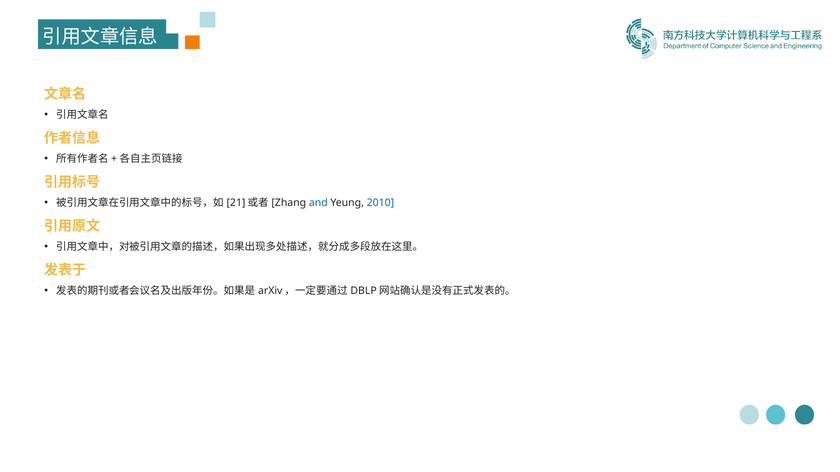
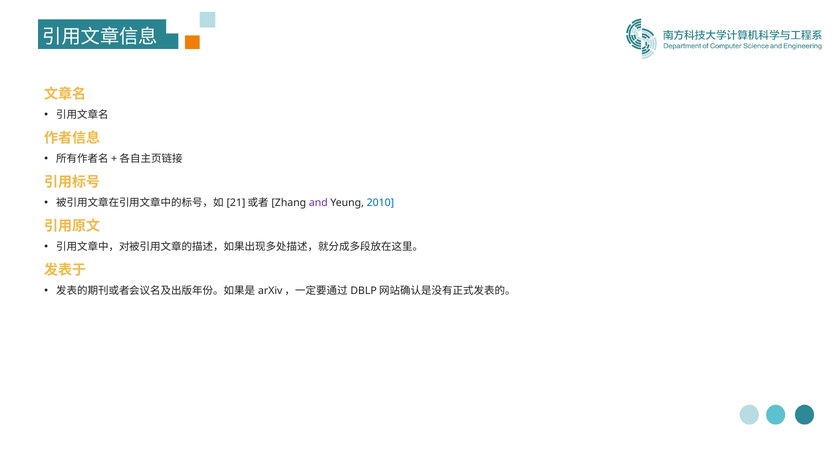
and colour: blue -> purple (318, 203)
